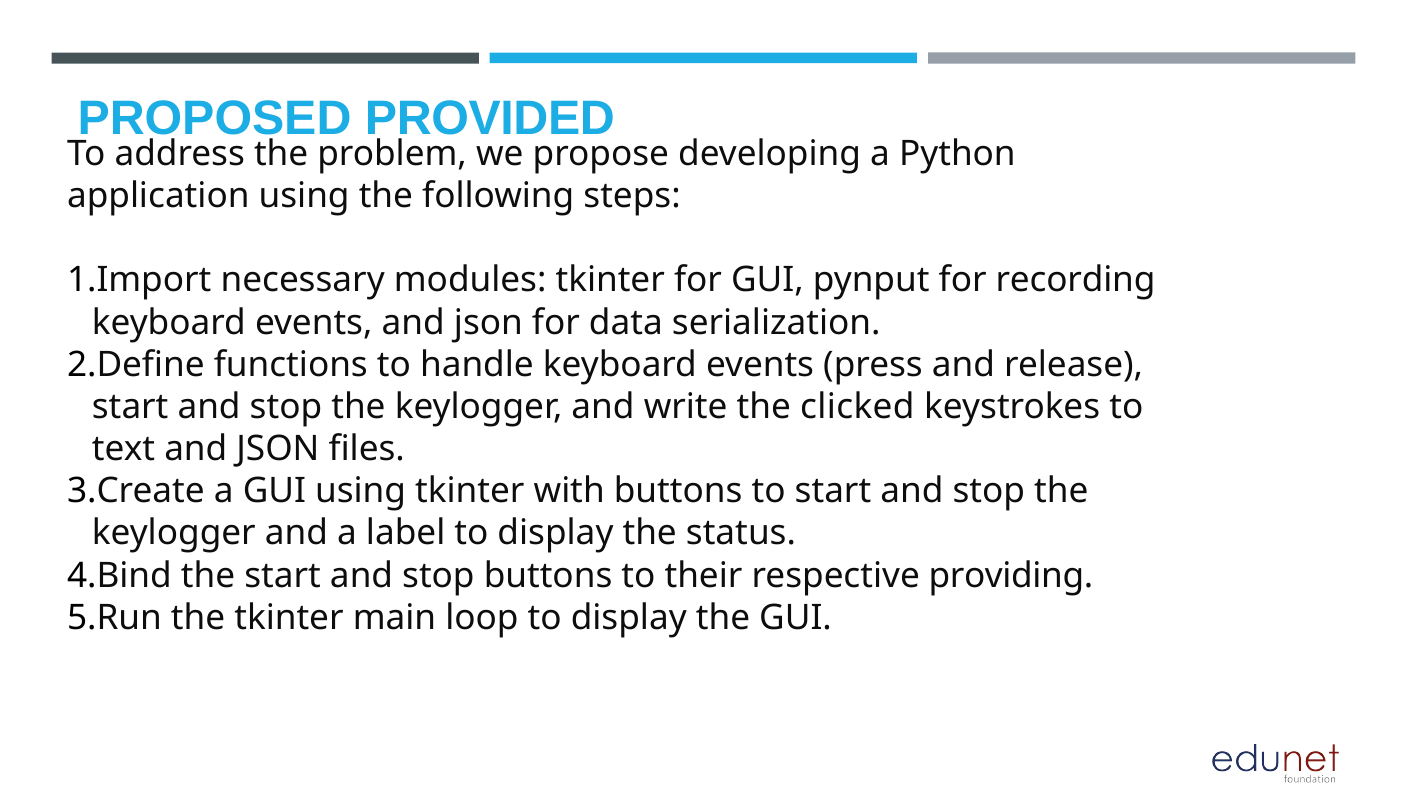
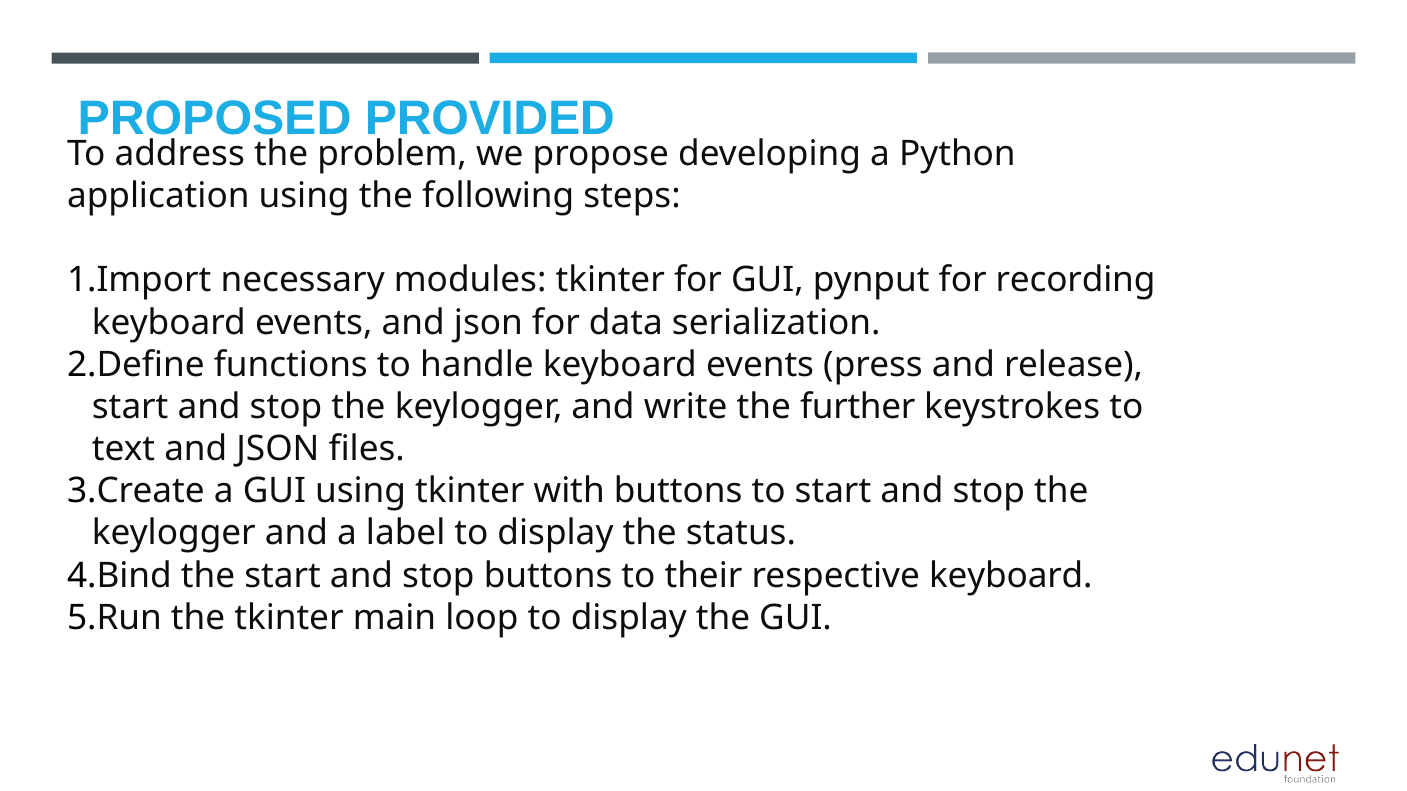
clicked: clicked -> further (858, 407)
respective providing: providing -> keyboard (1011, 576)
